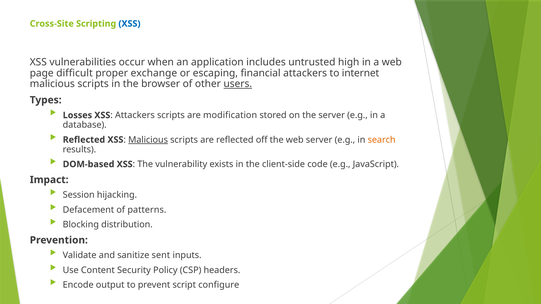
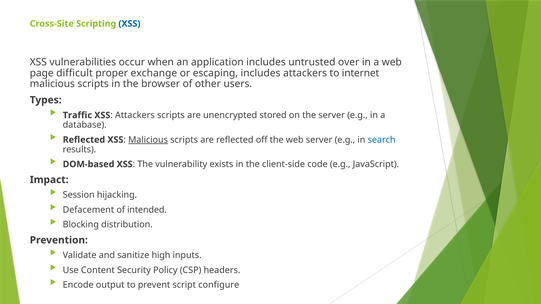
high: high -> over (349, 62)
escaping financial: financial -> includes (261, 73)
users underline: present -> none (238, 84)
Losses: Losses -> Traffic (77, 115)
modification: modification -> unencrypted (230, 115)
search colour: orange -> blue (382, 140)
patterns: patterns -> intended (147, 210)
sent: sent -> high (161, 256)
